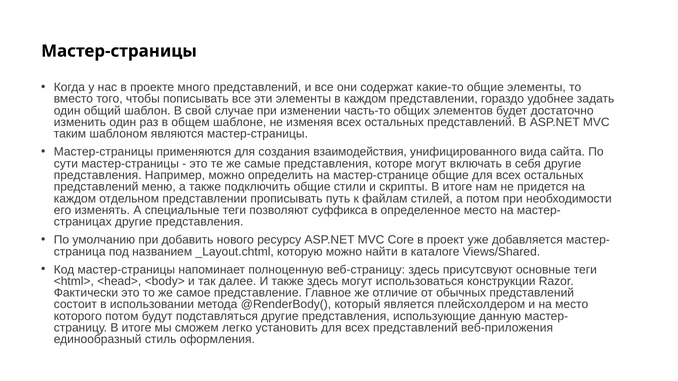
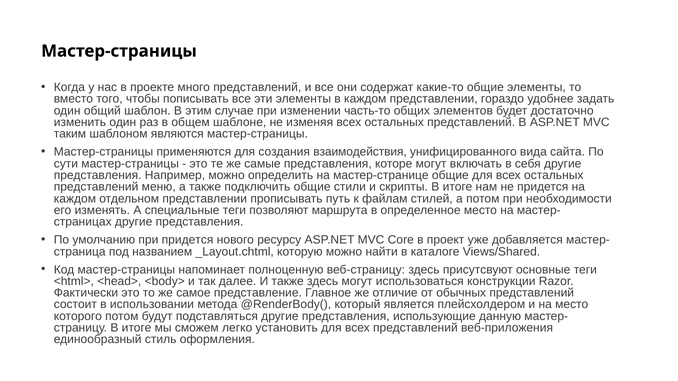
свой: свой -> этим (198, 111)
суффикса: суффикса -> маршрута (340, 210)
при добавить: добавить -> придется (188, 240)
